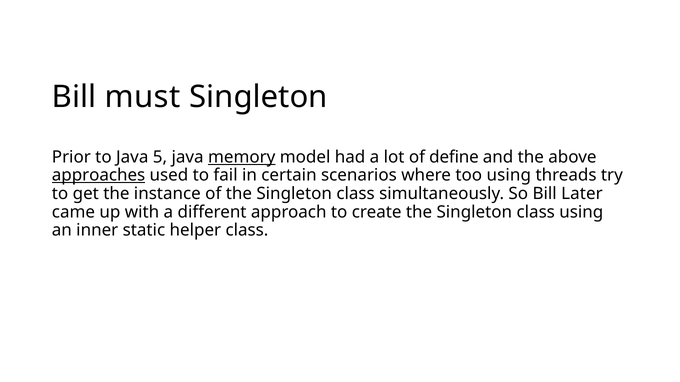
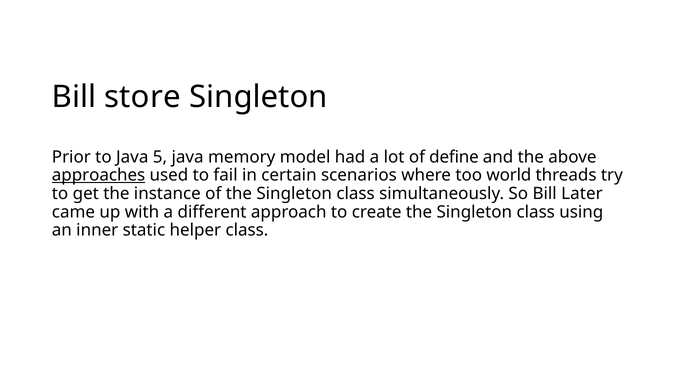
must: must -> store (143, 97)
memory underline: present -> none (242, 157)
too using: using -> world (509, 176)
